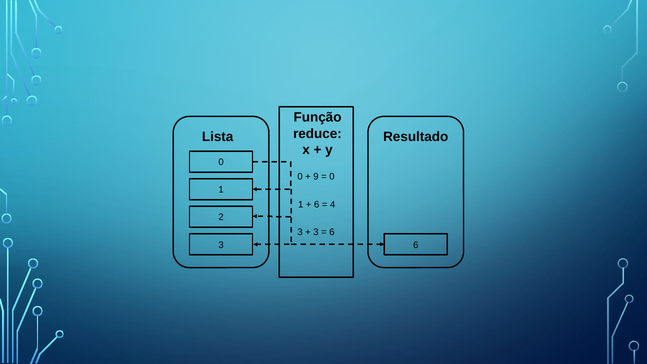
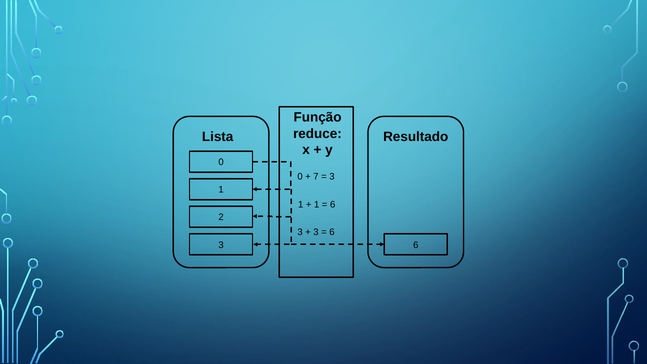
9: 9 -> 7 (316, 177)
0: 0 -> 3 (332, 177)
6: 6 -> 1 (317, 205)
4: 4 -> 6 (333, 205)
